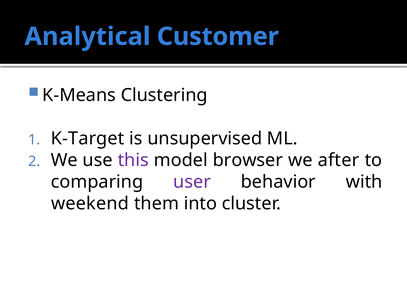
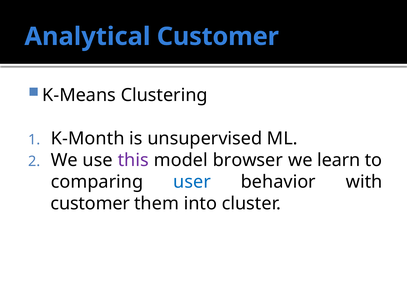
K-Target: K-Target -> K-Month (88, 139)
after: after -> learn (339, 160)
user colour: purple -> blue (192, 182)
weekend: weekend -> customer (90, 204)
